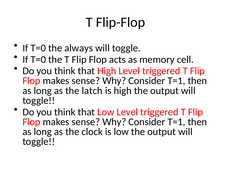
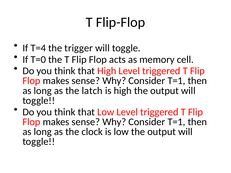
T=0: T=0 -> T=4 (38, 48)
always: always -> trigger (79, 48)
